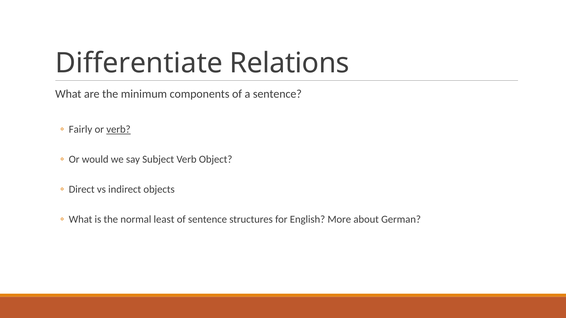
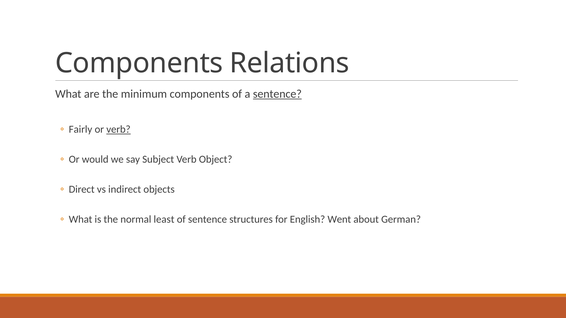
Differentiate: Differentiate -> Components (139, 63)
sentence underline: none -> present (277, 94)
More: More -> Went (339, 220)
